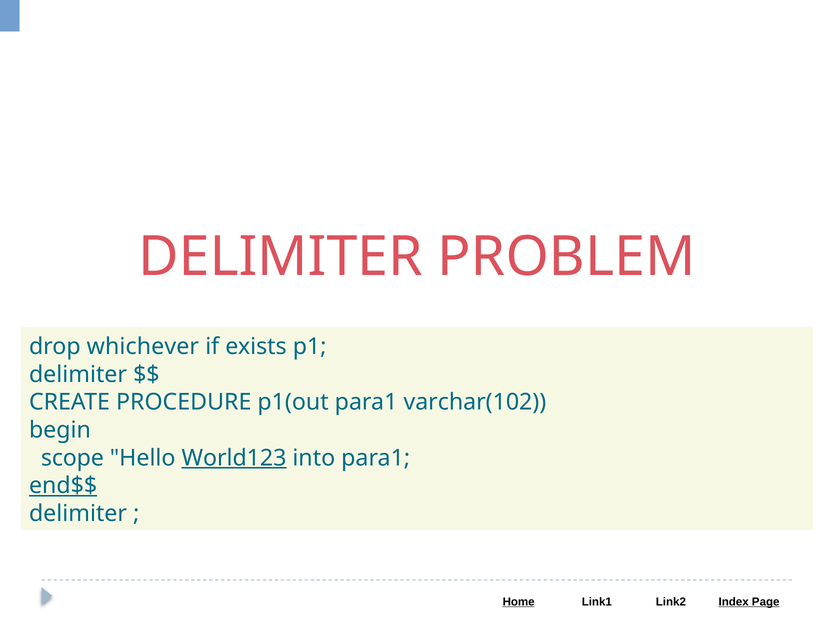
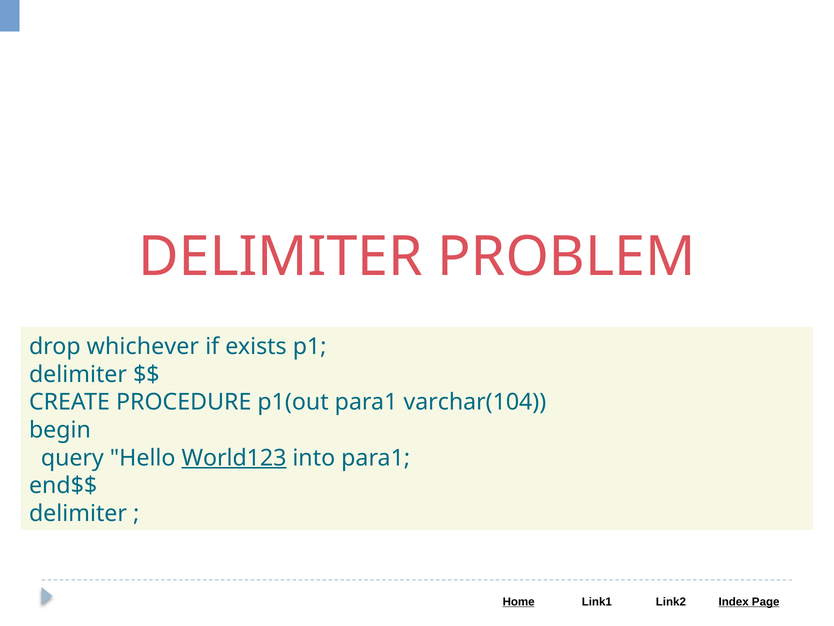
varchar(102: varchar(102 -> varchar(104 (475, 402)
scope: scope -> query (72, 458)
end$$ underline: present -> none (63, 485)
